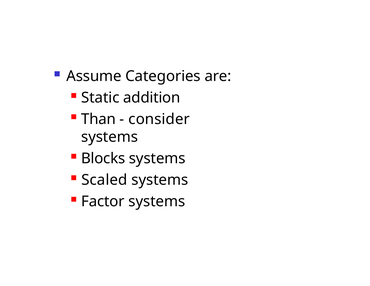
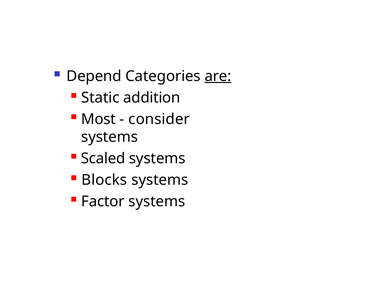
Assume: Assume -> Depend (94, 76)
are underline: none -> present (218, 76)
Than: Than -> Most (98, 119)
Blocks: Blocks -> Scaled (103, 158)
Scaled: Scaled -> Blocks (104, 180)
